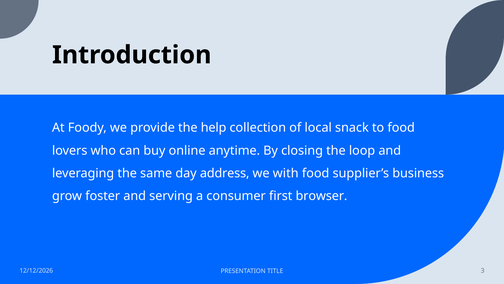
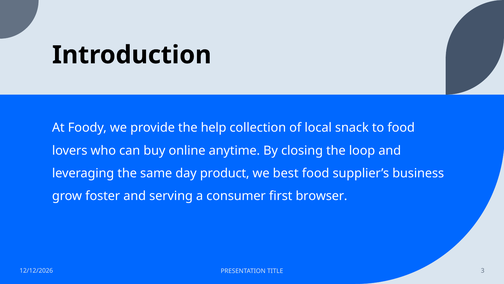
address: address -> product (225, 173)
with: with -> best (286, 173)
